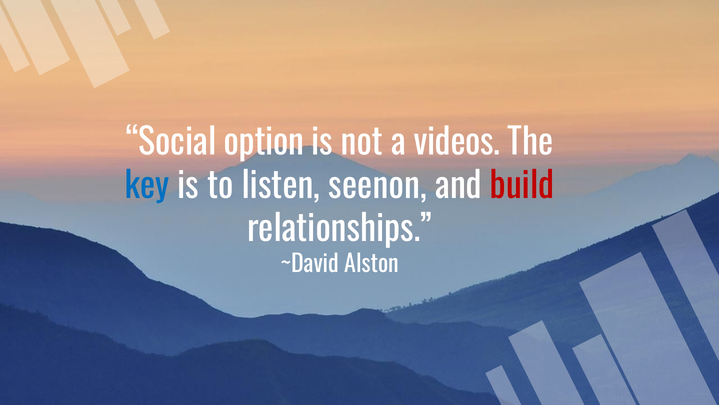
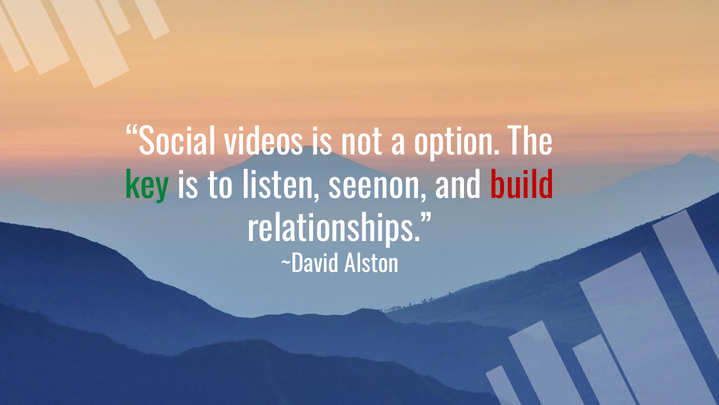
option: option -> videos (264, 143)
videos: videos -> option (457, 143)
key colour: blue -> green (147, 186)
